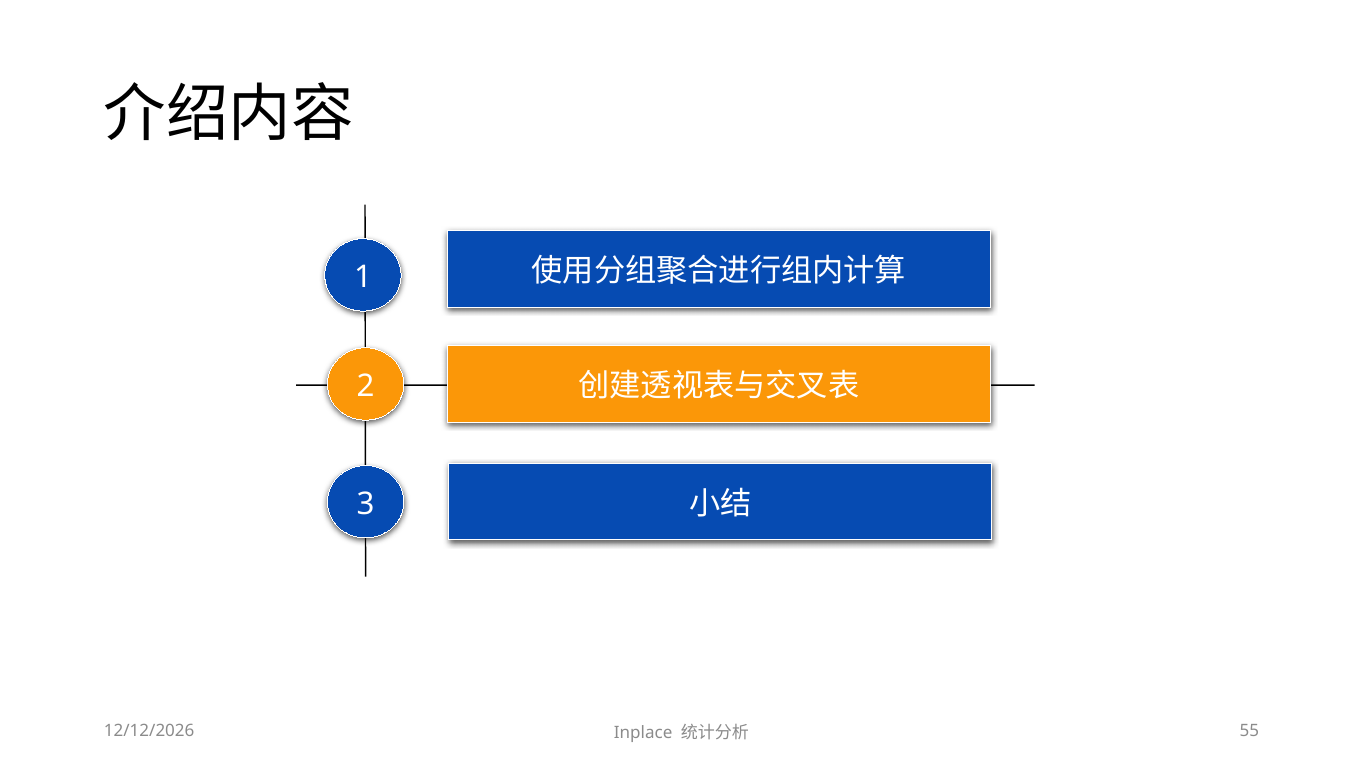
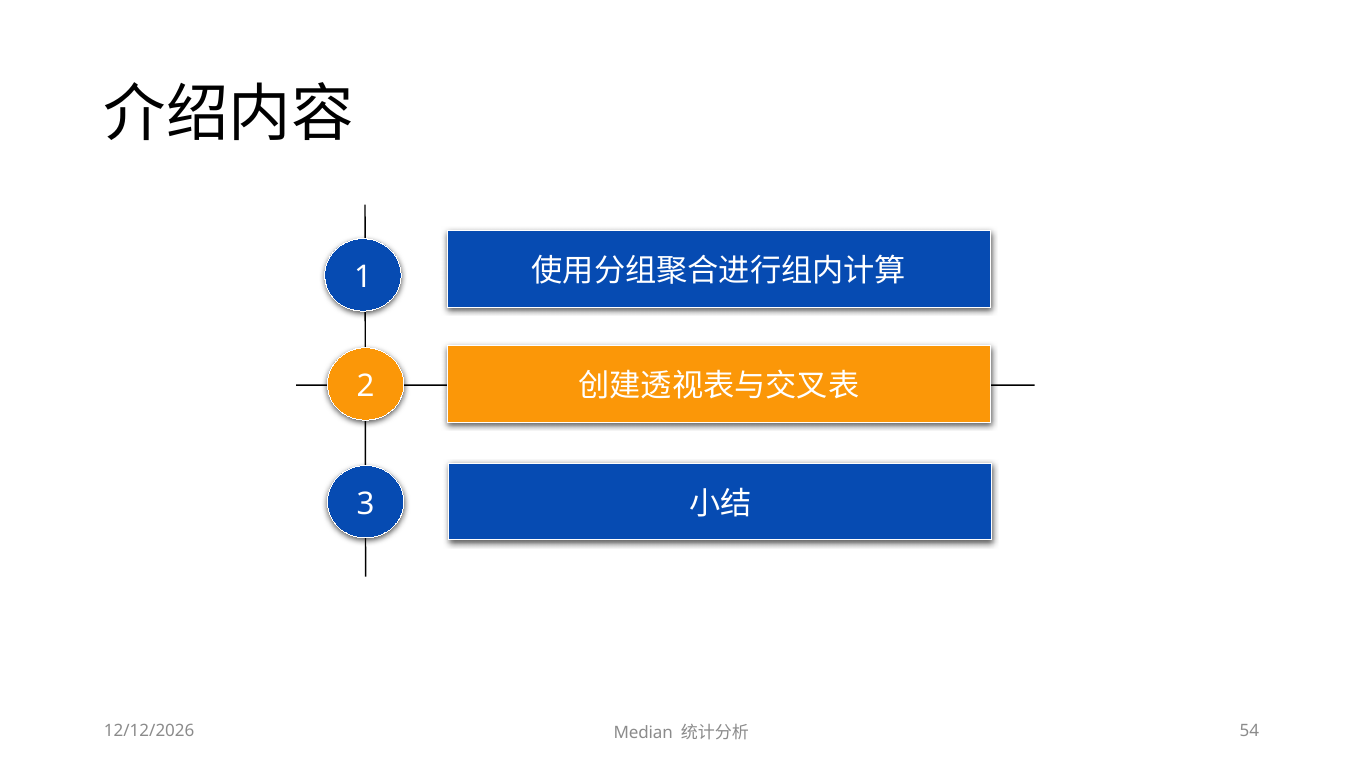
55: 55 -> 54 (1249, 731)
Inplace: Inplace -> Median (643, 732)
